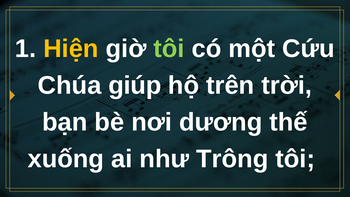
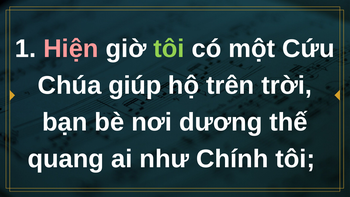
Hiện colour: yellow -> pink (71, 49)
xuống: xuống -> quang (66, 159)
Trông: Trông -> Chính (232, 159)
